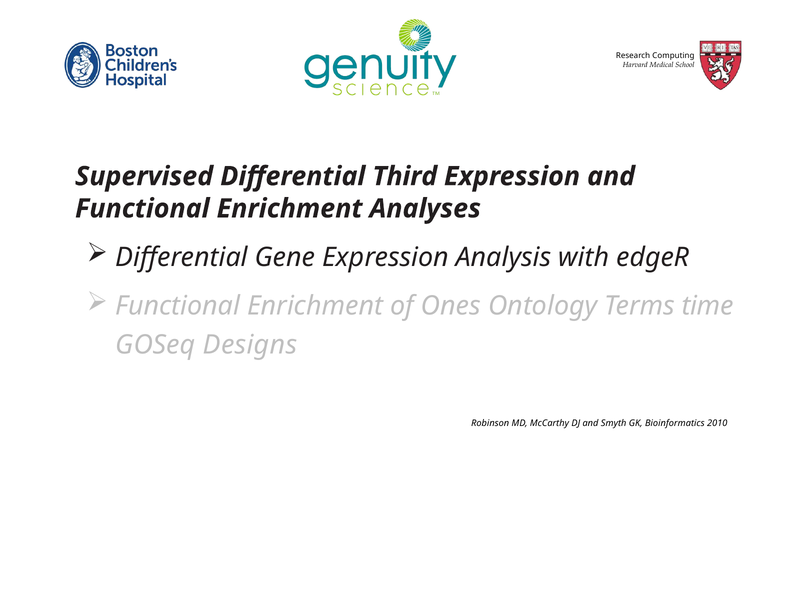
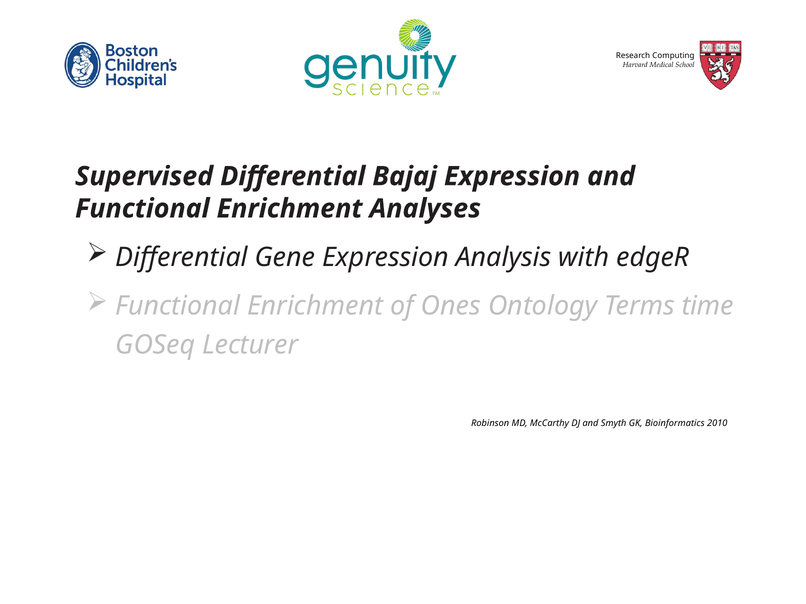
Third: Third -> Bajaj (405, 177)
Designs: Designs -> Lecturer (250, 345)
